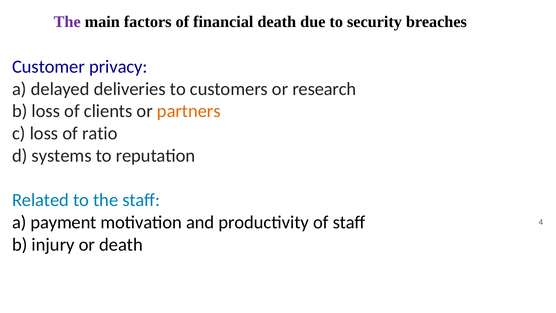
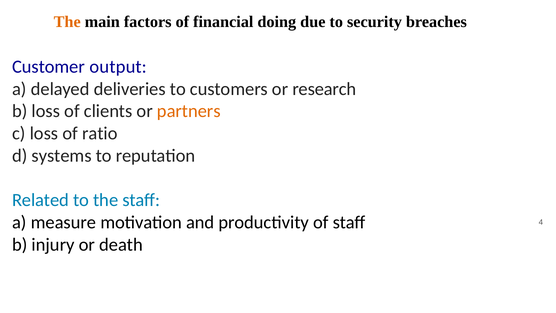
The colour: purple -> orange (67, 22)
financial death: death -> doing (277, 22)
privacy: privacy -> output (118, 67)
payment: payment -> measure (63, 222)
